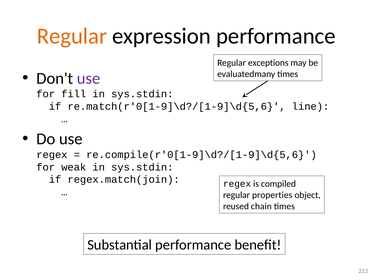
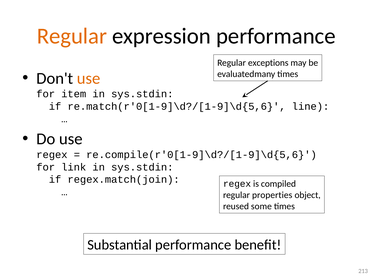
use colour: purple -> orange (89, 78)
fill: fill -> item (74, 94)
weak: weak -> link (74, 167)
chain: chain -> some (261, 206)
